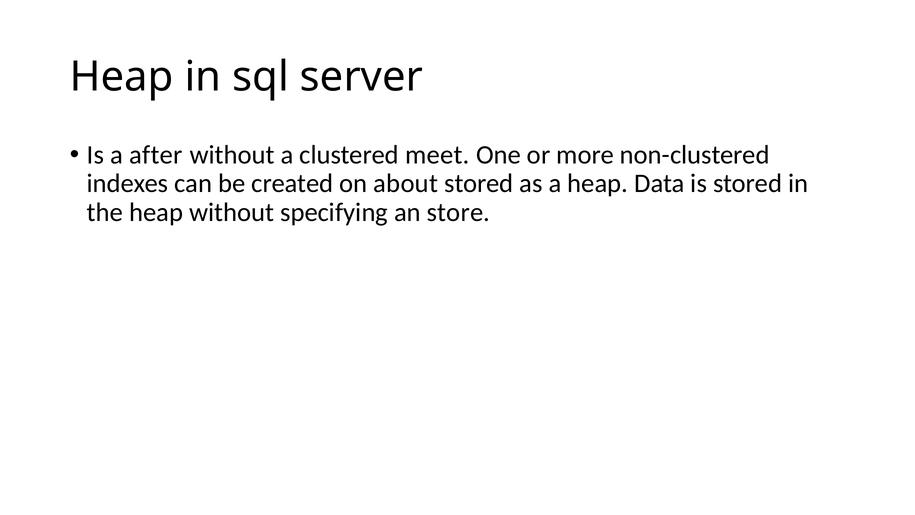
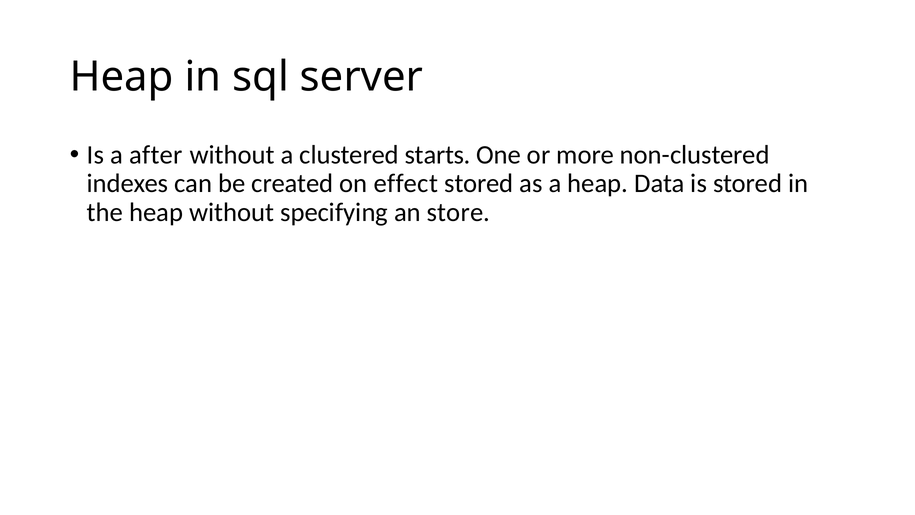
meet: meet -> starts (438, 155)
about: about -> effect (406, 184)
